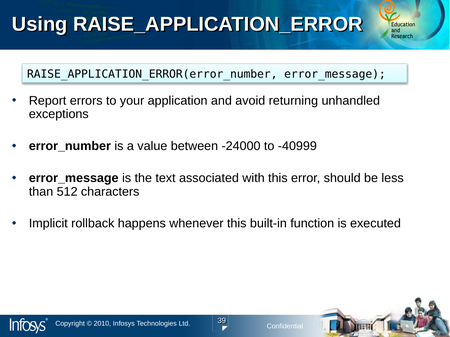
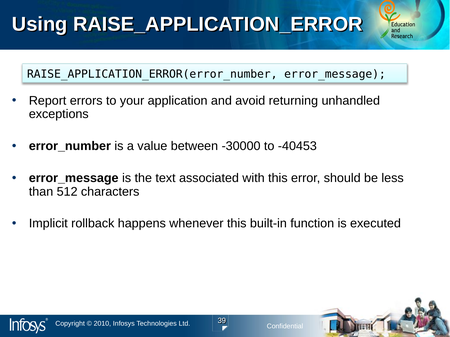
-24000: -24000 -> -30000 (241, 146)
-40999: -40999 -> -40453 (297, 146)
